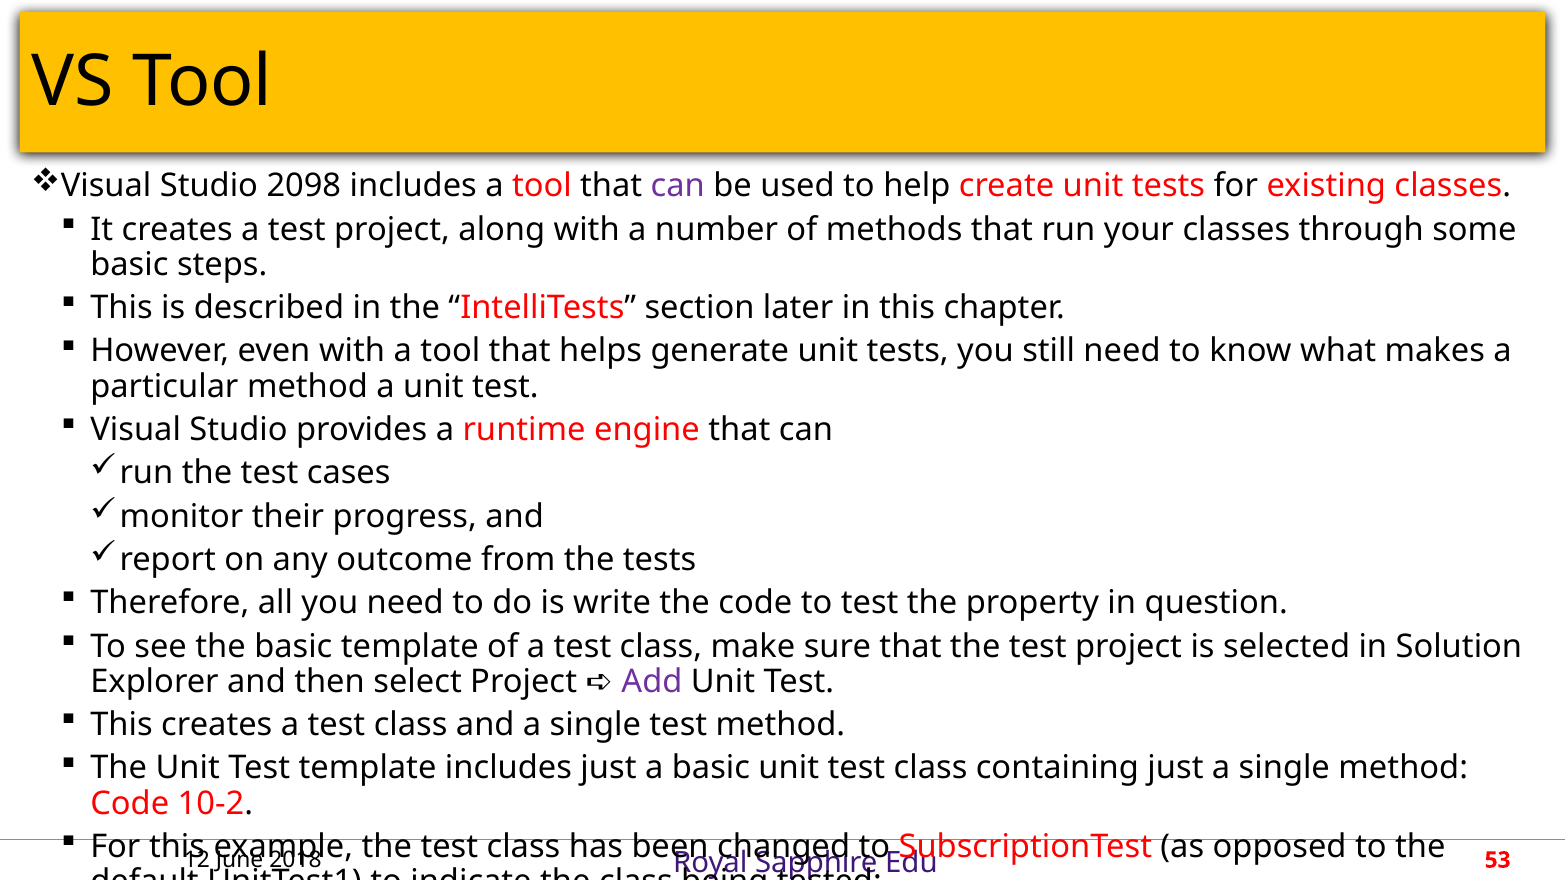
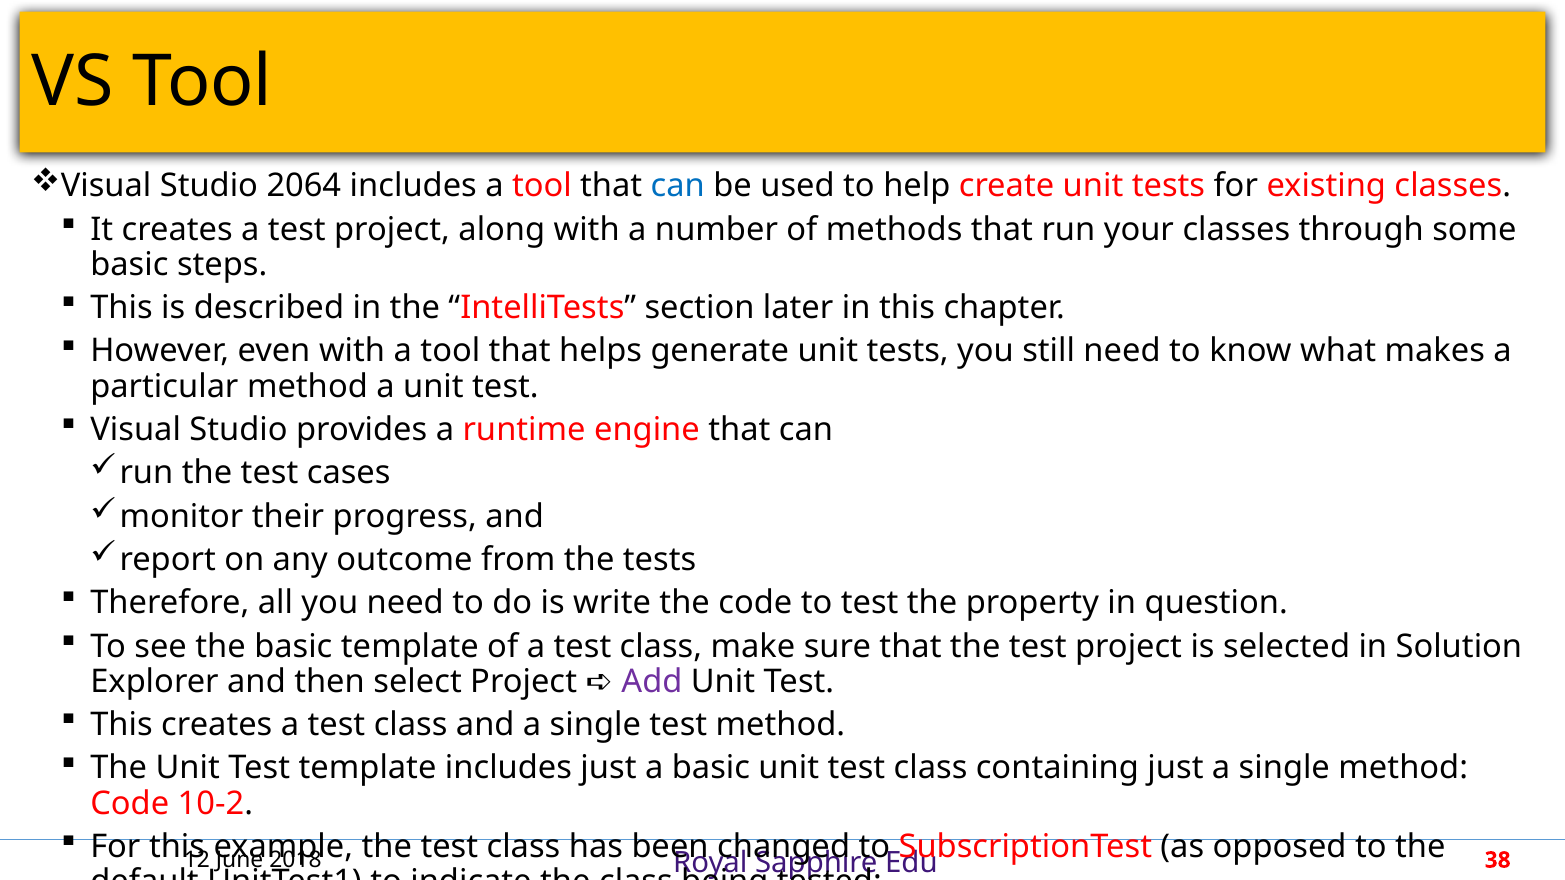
2098: 2098 -> 2064 (304, 186)
can colour: purple -> blue (678, 186)
53: 53 -> 38 (1498, 860)
